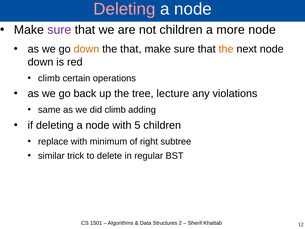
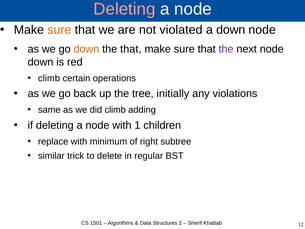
sure colour: purple -> orange (59, 30)
not children: children -> violated (181, 30)
a more: more -> down (231, 30)
the colour: orange -> purple (226, 49)
lecture: lecture -> initially (173, 94)
5: 5 -> 1 (137, 125)
